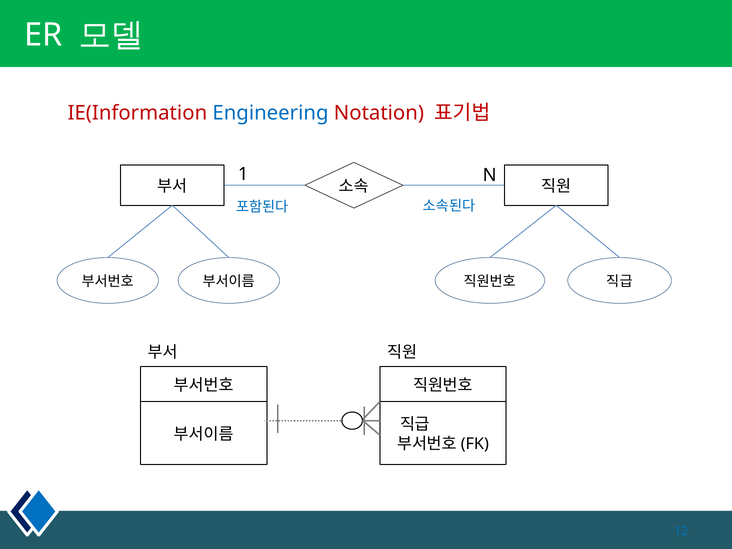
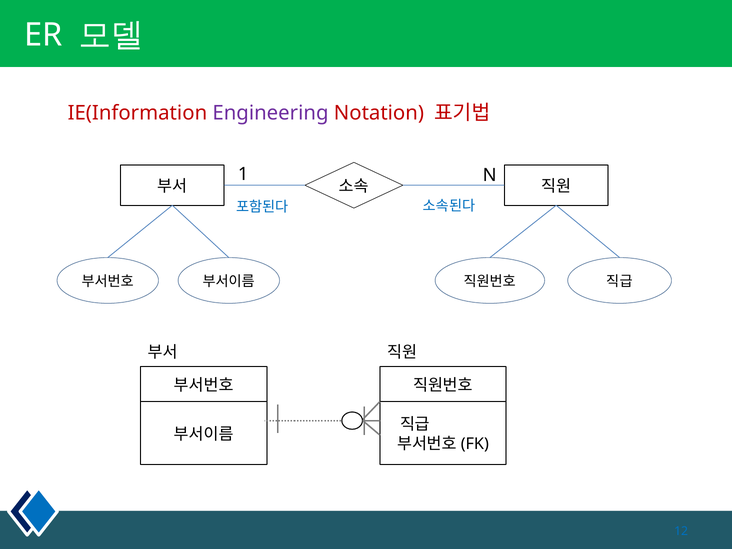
Engineering colour: blue -> purple (270, 113)
